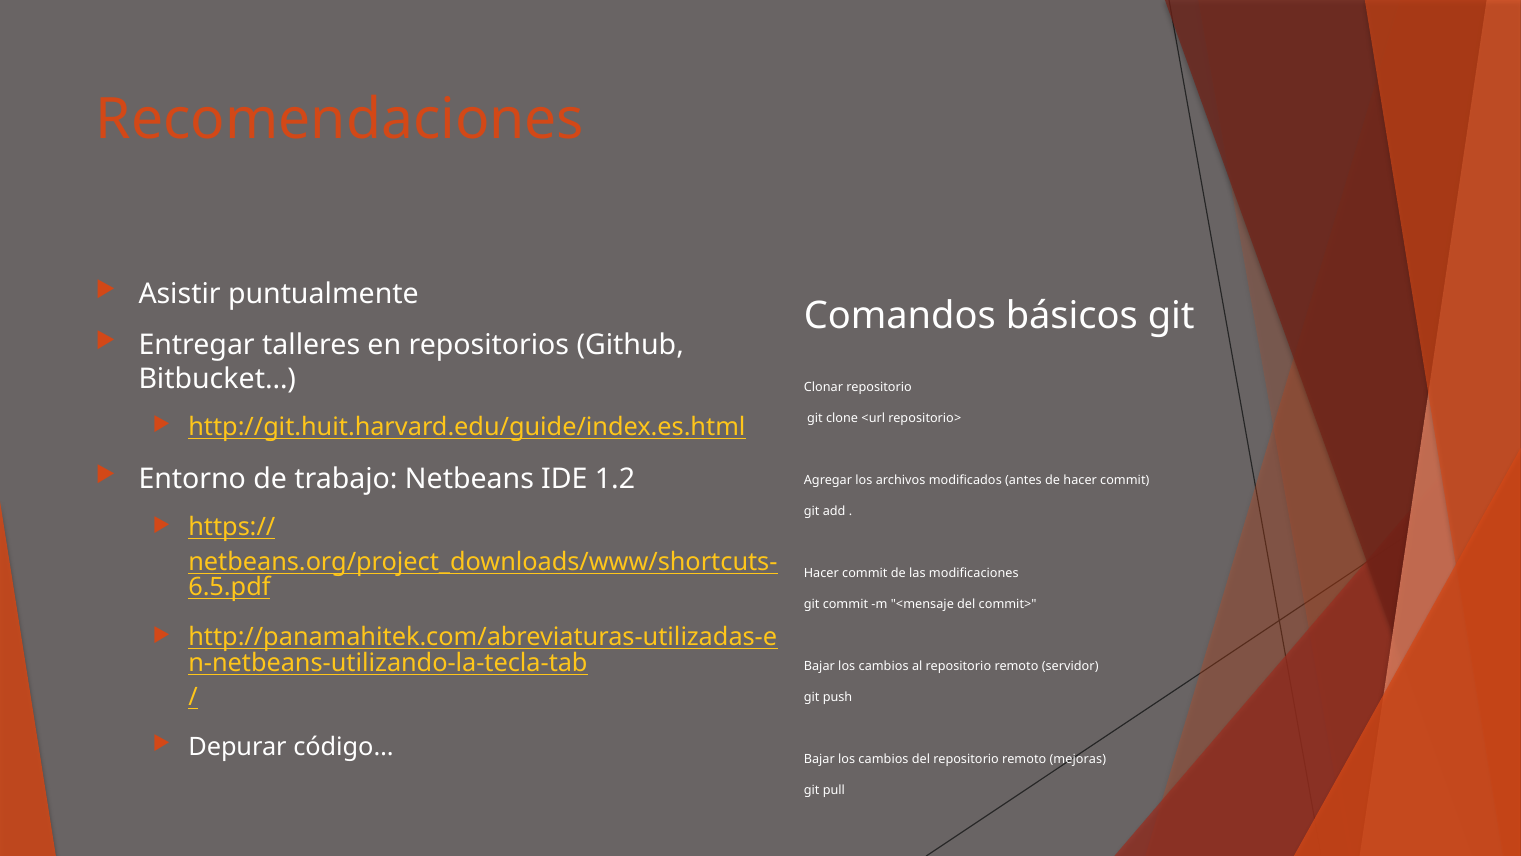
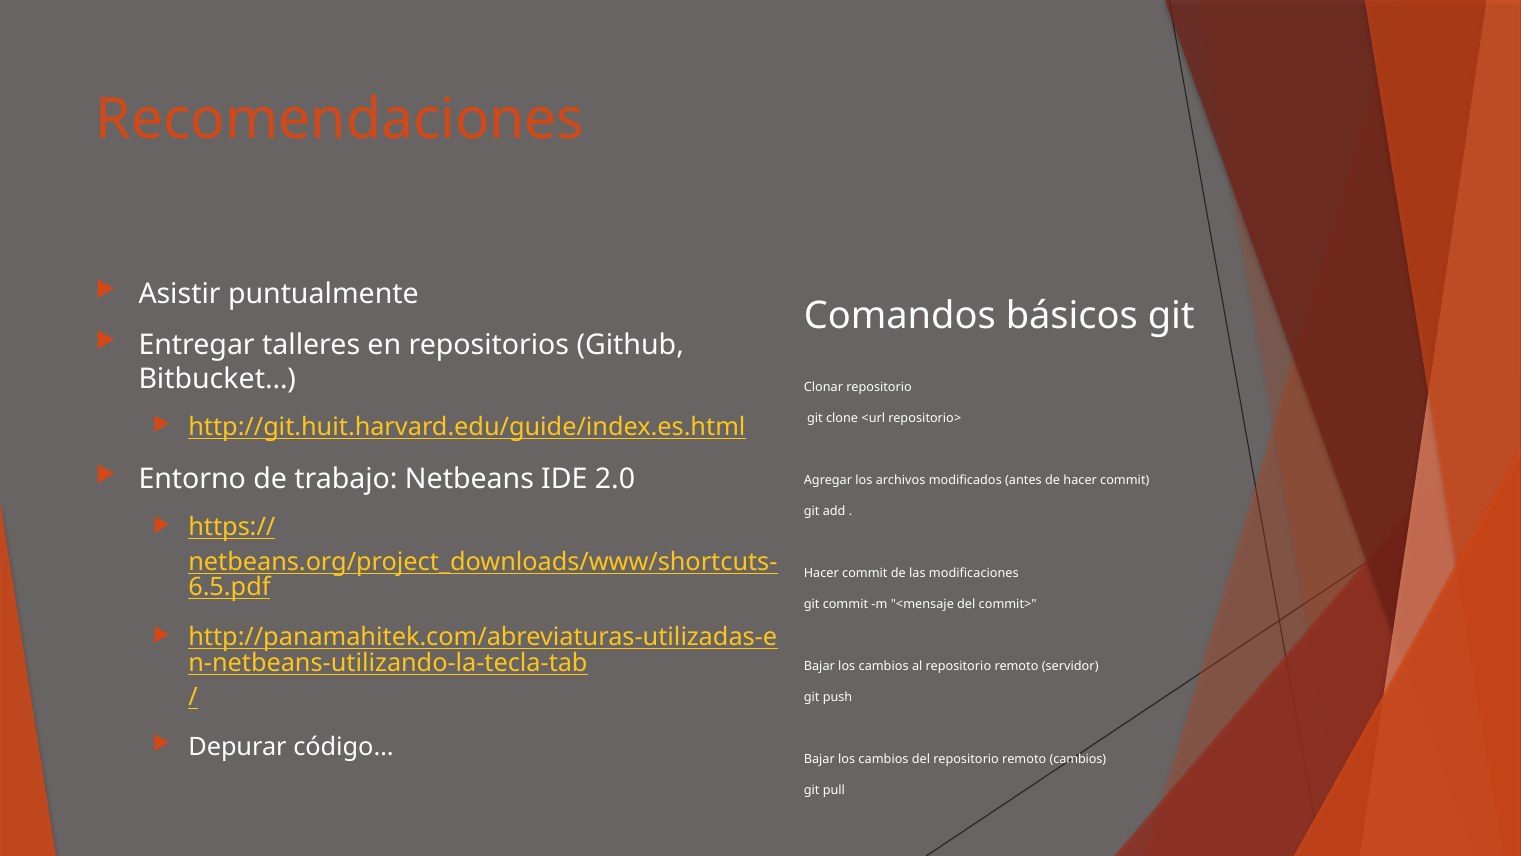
1.2: 1.2 -> 2.0 (615, 479)
remoto mejoras: mejoras -> cambios (1078, 759)
